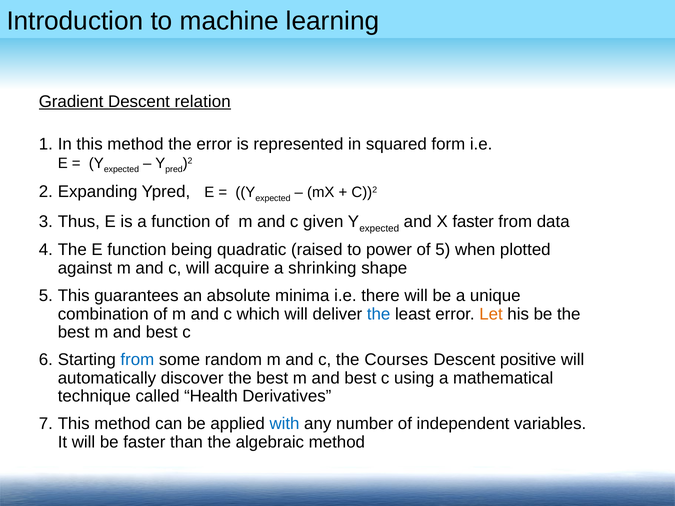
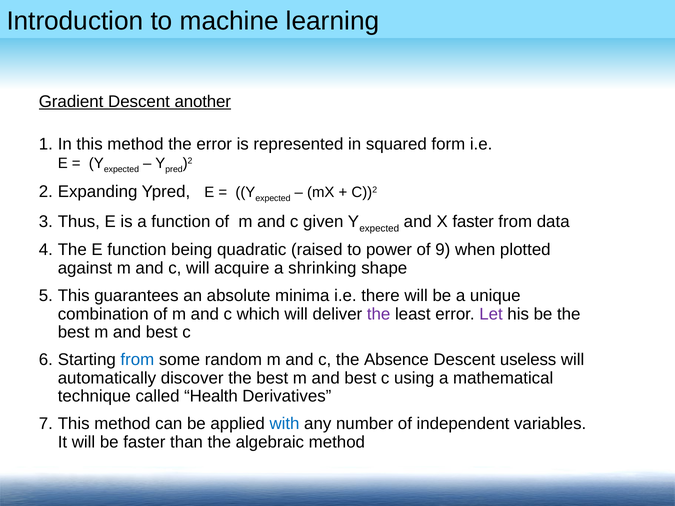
relation: relation -> another (203, 102)
of 5: 5 -> 9 (443, 250)
the colour: blue -> purple (379, 314)
Let colour: orange -> purple (491, 314)
Courses: Courses -> Absence (396, 360)
positive: positive -> useless (528, 360)
